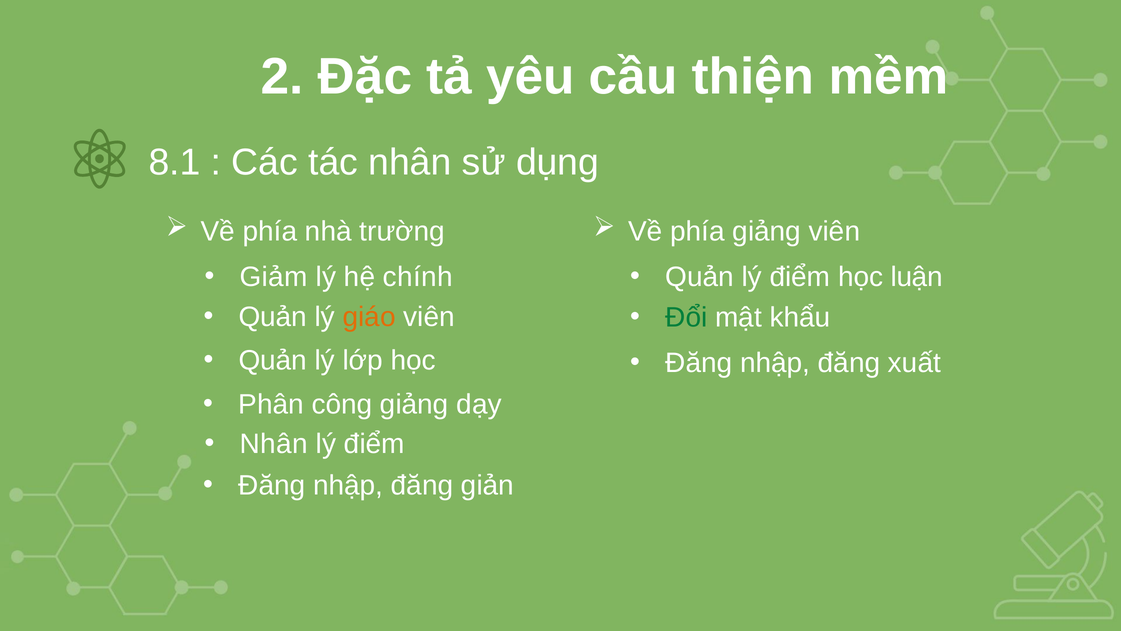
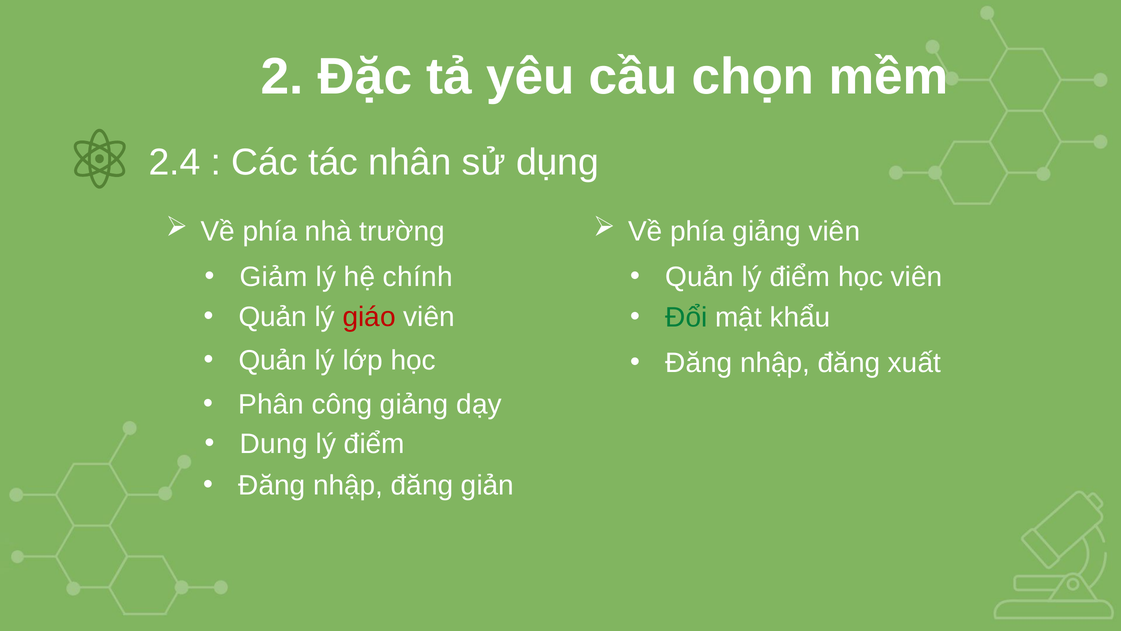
thiện: thiện -> chọn (753, 77)
8.1: 8.1 -> 2.4 (174, 162)
học luận: luận -> viên (917, 277)
giáo colour: orange -> red (369, 317)
Nhân: Nhân -> Dung (274, 444)
